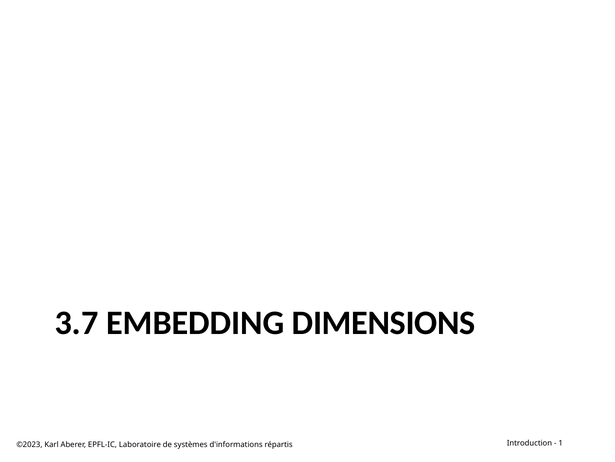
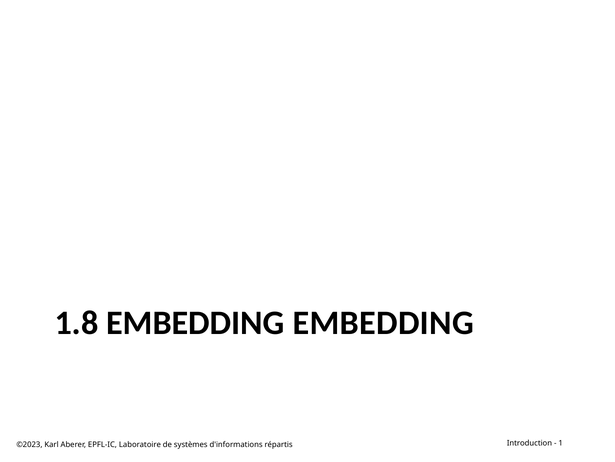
3.7: 3.7 -> 1.8 (77, 322)
EMBEDDING DIMENSIONS: DIMENSIONS -> EMBEDDING (383, 322)
